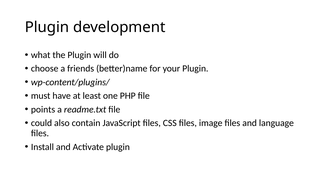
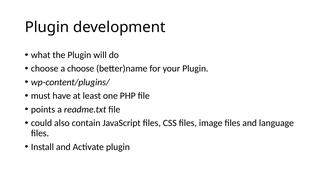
a friends: friends -> choose (81, 69)
